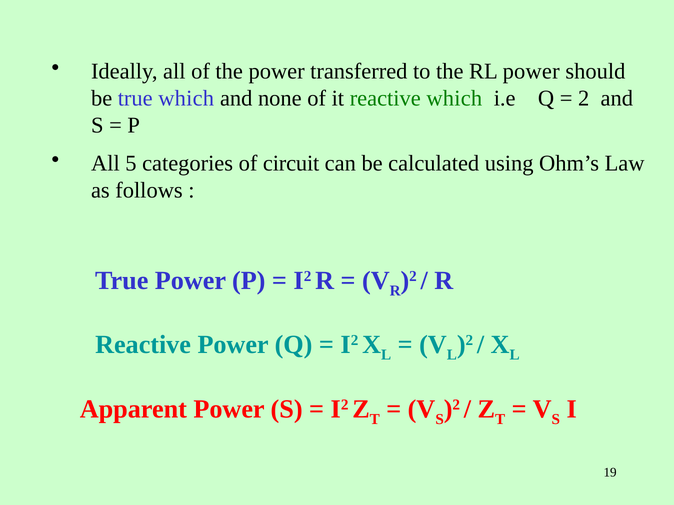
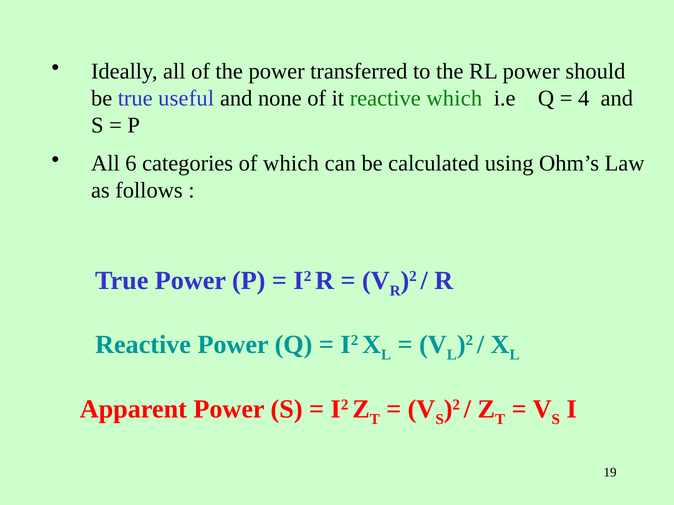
true which: which -> useful (186, 99)
2: 2 -> 4 (584, 99)
5: 5 -> 6 (131, 164)
of circuit: circuit -> which (291, 164)
